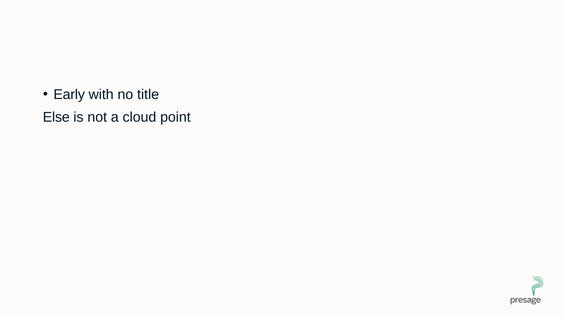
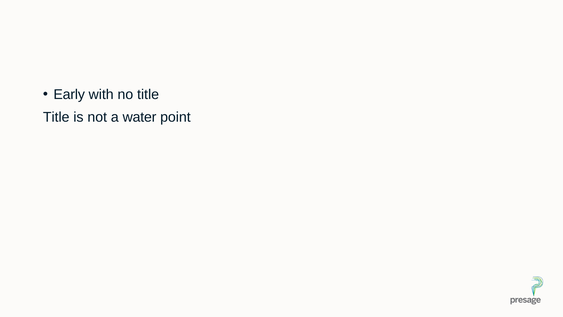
Else: Else -> Title (56, 117)
cloud: cloud -> water (140, 117)
